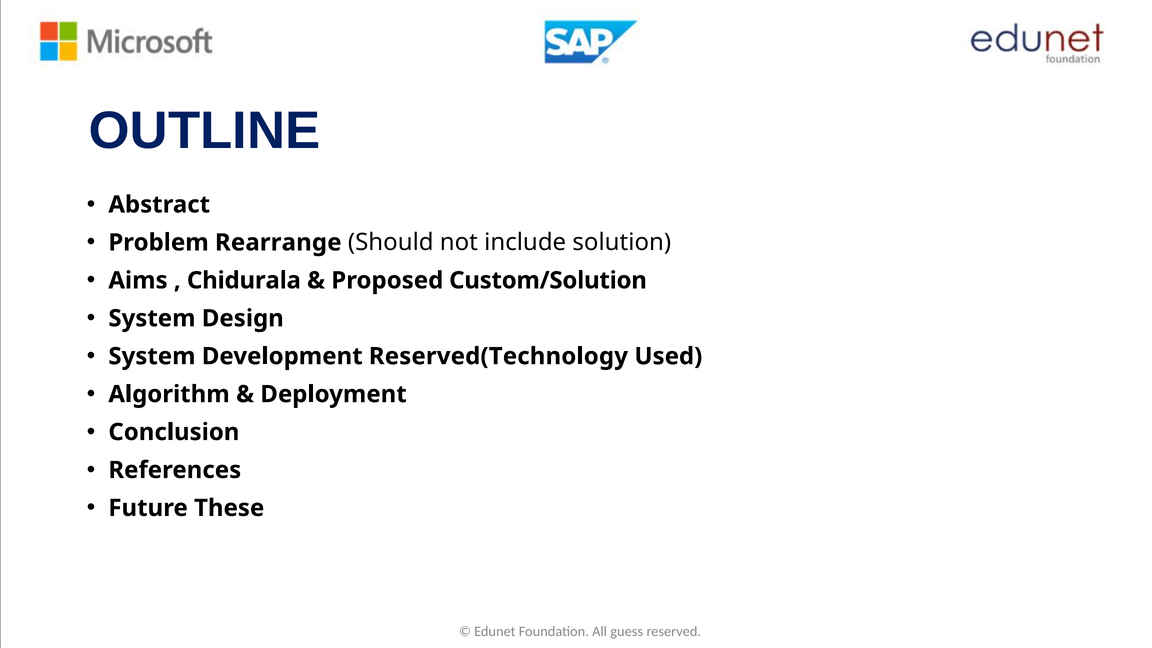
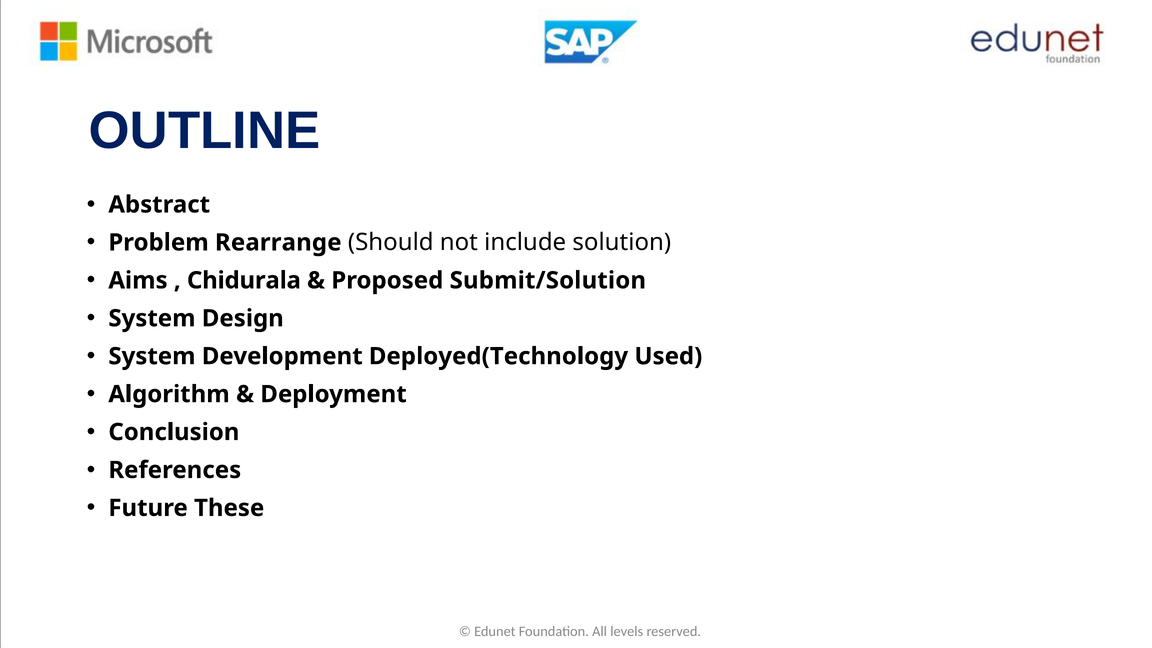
Custom/Solution: Custom/Solution -> Submit/Solution (548, 280)
Reserved(Technology: Reserved(Technology -> Deployed(Technology (498, 356)
guess: guess -> levels (627, 632)
